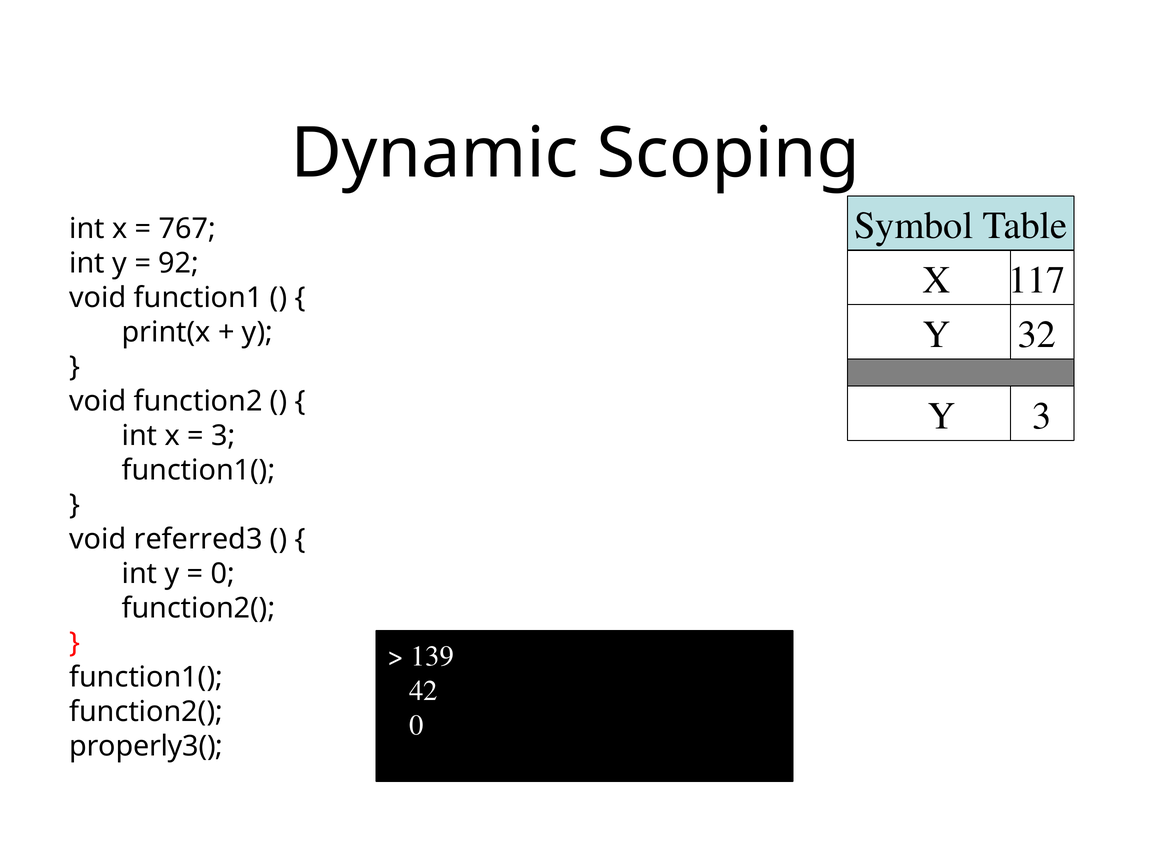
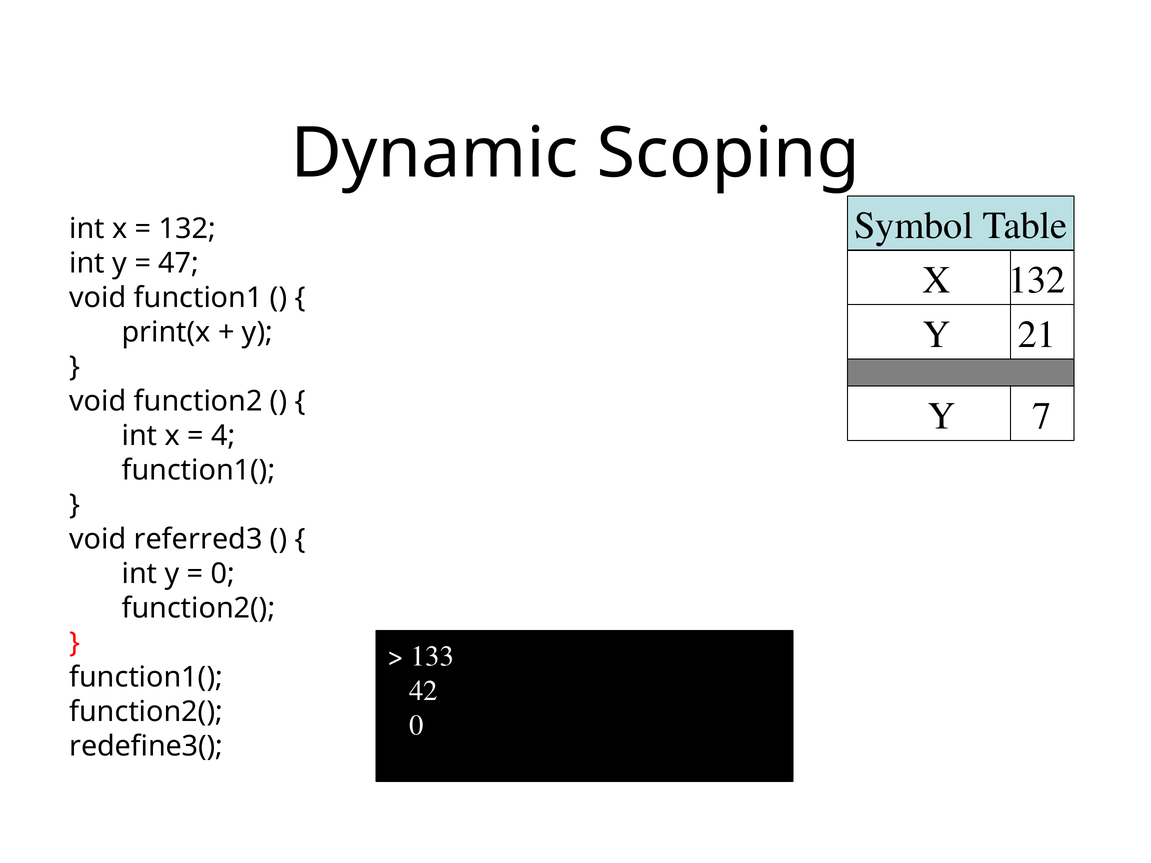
767: 767 -> 132 (187, 229)
92: 92 -> 47 (179, 263)
X 117: 117 -> 132 (1037, 280)
32: 32 -> 21 (1037, 335)
Y 3: 3 -> 7 (1042, 416)
3: 3 -> 4 (223, 436)
139: 139 -> 133 (433, 656)
properly3(: properly3( -> redefine3( (146, 747)
